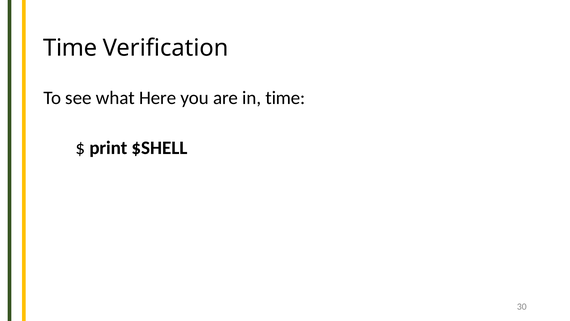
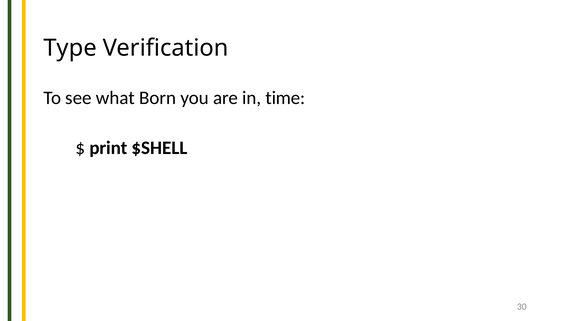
Time: Time -> Type (70, 48)
Here: Here -> Born (158, 98)
